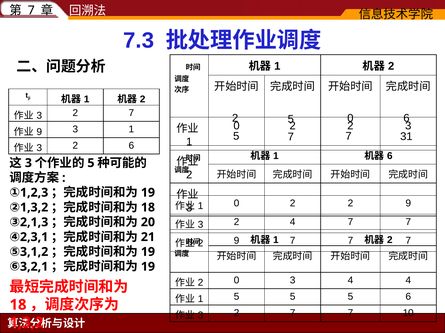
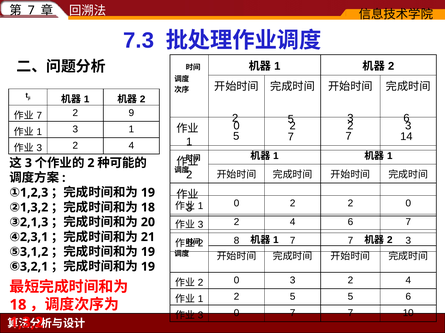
3: 3 -> 7 (39, 116)
7: 7 -> 9 (131, 113)
5 0: 0 -> 3 (350, 118)
9: 9 -> 1 (39, 132)
31: 31 -> 14 (406, 137)
6: 6 -> 4 (131, 146)
6: 6 -> 1 (390, 156)
5: 5 -> 2 (91, 163)
2 2 9: 9 -> 0 (408, 204)
4 7: 7 -> 6 (350, 222)
9: 9 -> 8 (237, 241)
7 7 7: 7 -> 3 (408, 241)
0 3 4: 4 -> 2 (350, 281)
1 5: 5 -> 2 (237, 297)
2: 2 -> 0 (237, 314)
